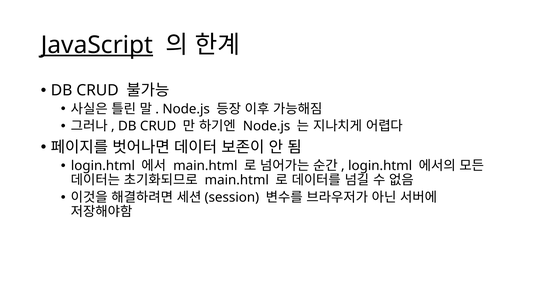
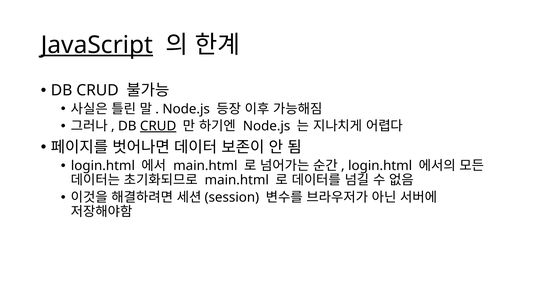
CRUD underline: none -> present (158, 126)
